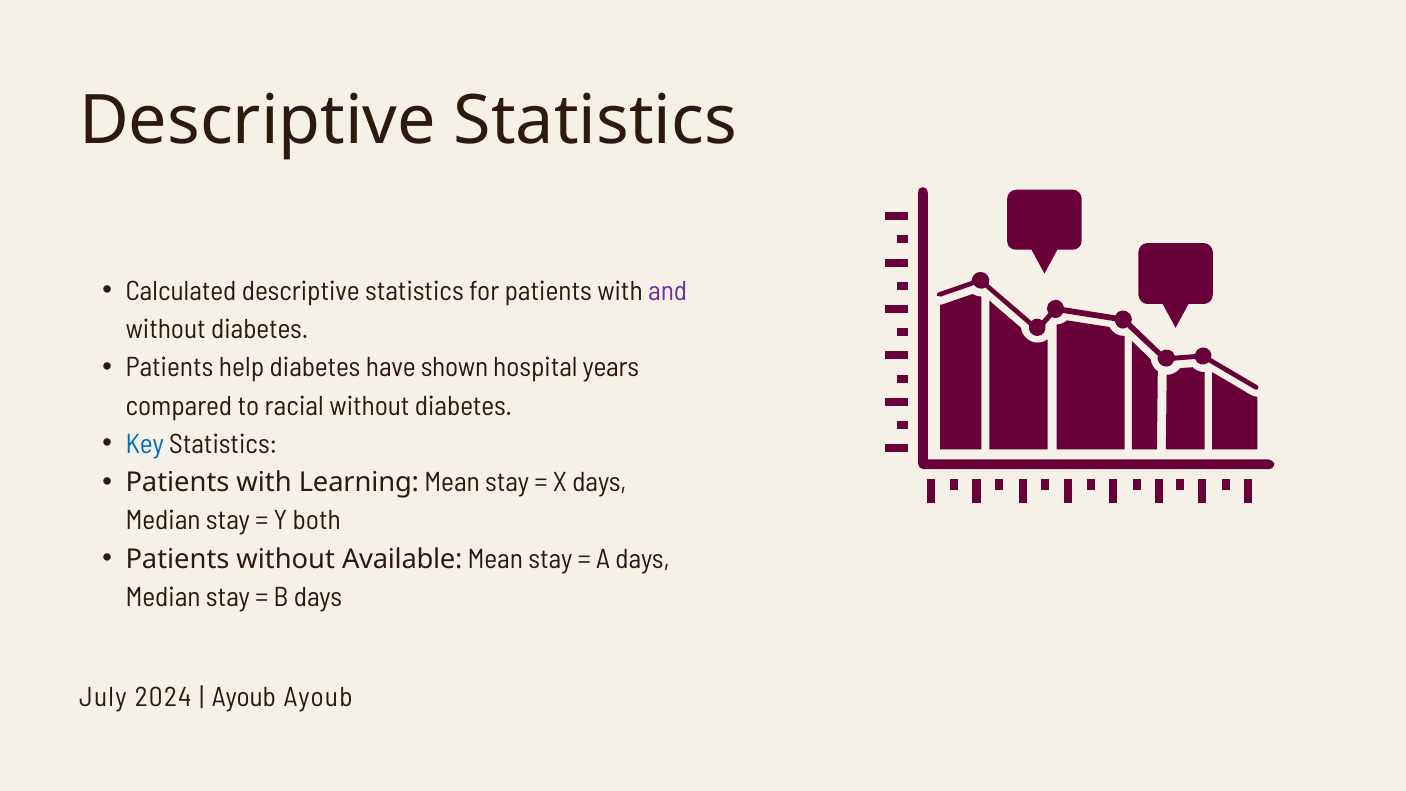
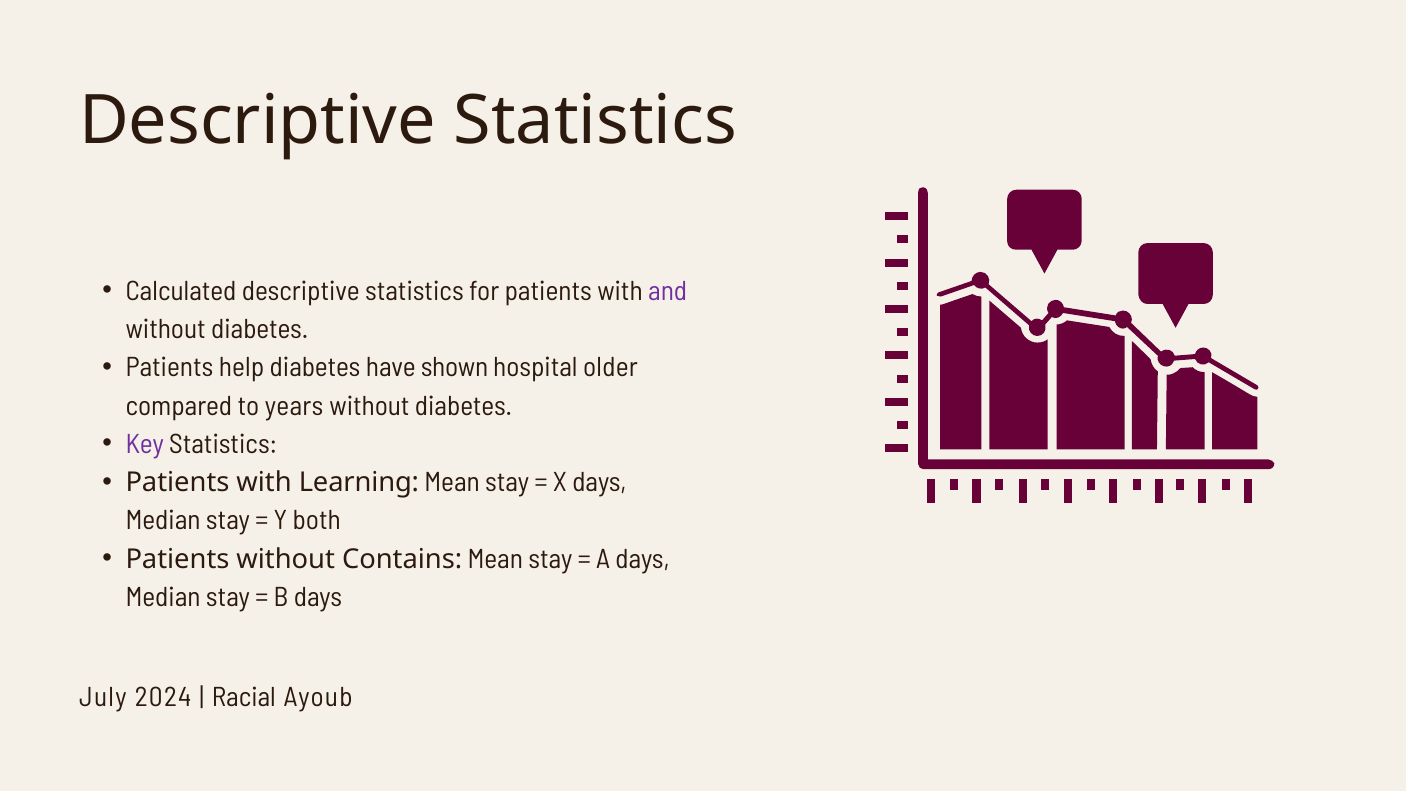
years: years -> older (611, 368)
racial: racial -> years (294, 406)
Key colour: blue -> purple (145, 444)
Available: Available -> Contains (402, 559)
Ayoub: Ayoub -> Racial (244, 698)
